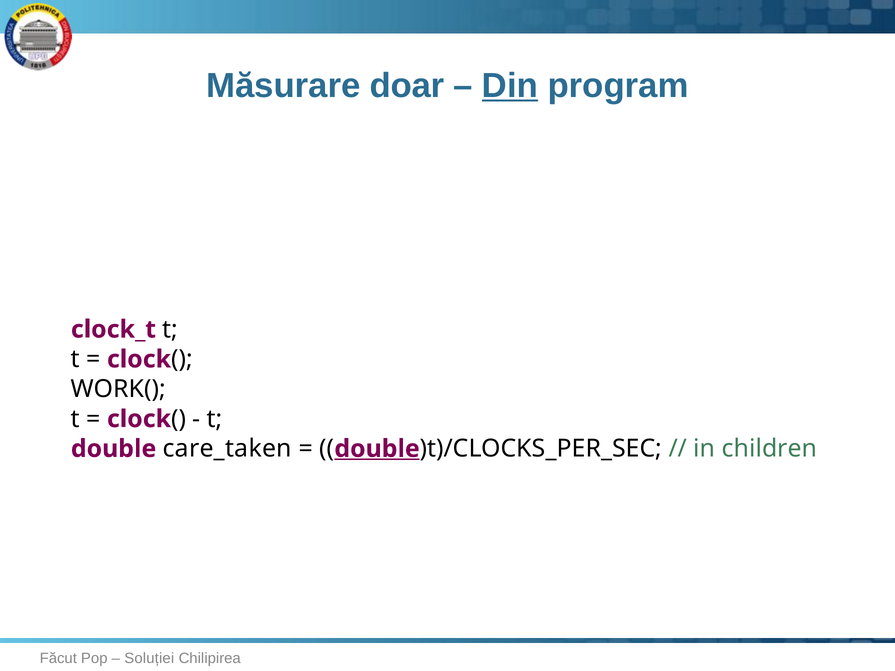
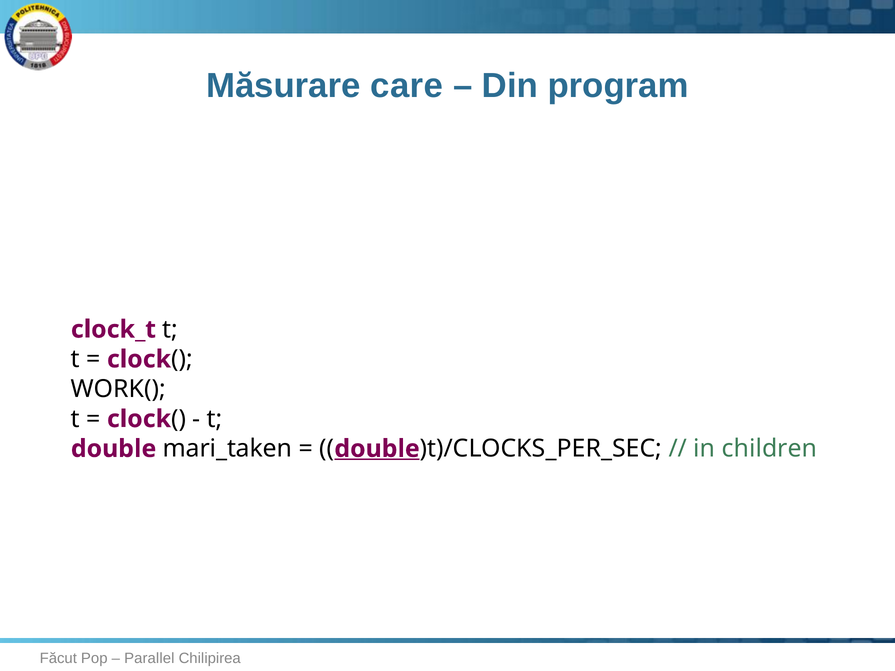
doar: doar -> care (407, 86)
Din underline: present -> none (510, 86)
care_taken: care_taken -> mari_taken (227, 449)
Soluției: Soluției -> Parallel (149, 659)
